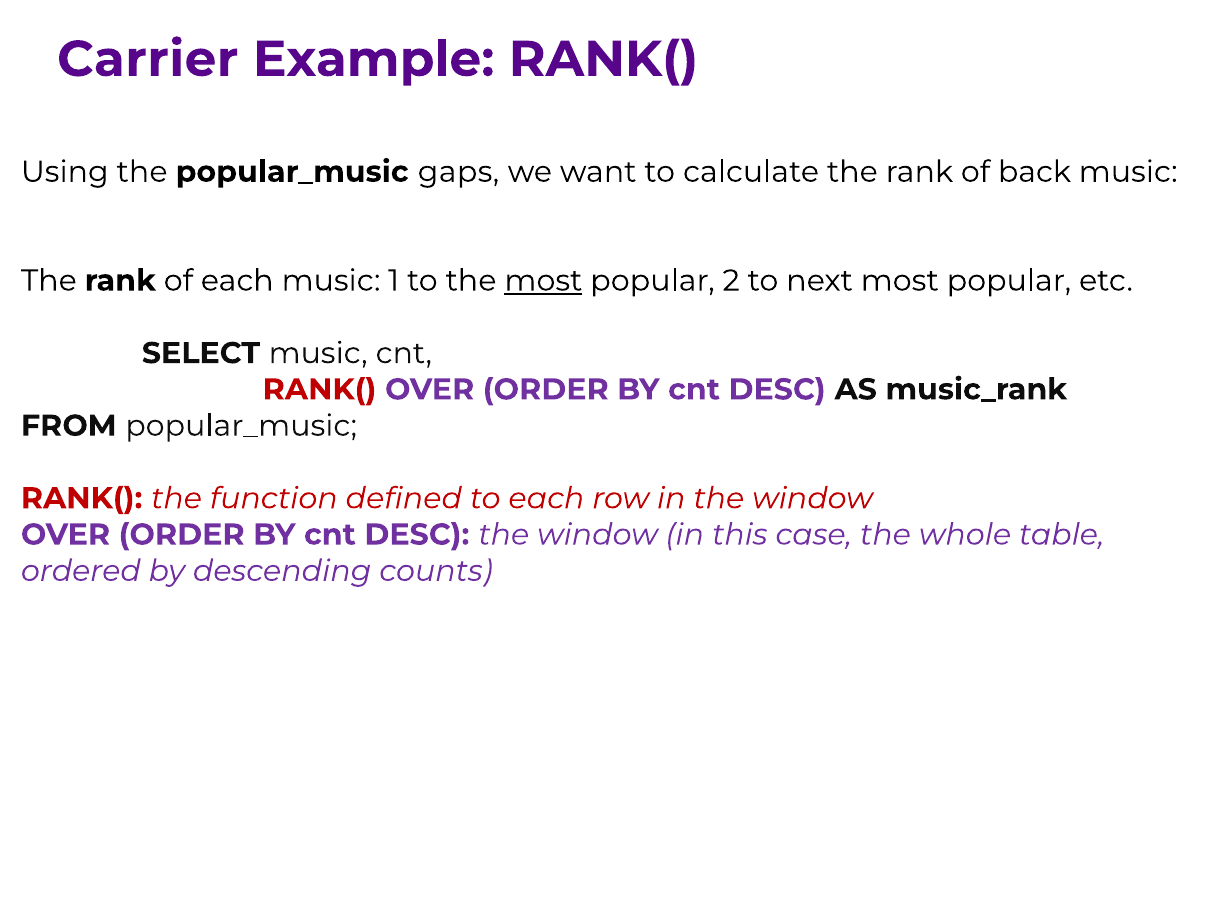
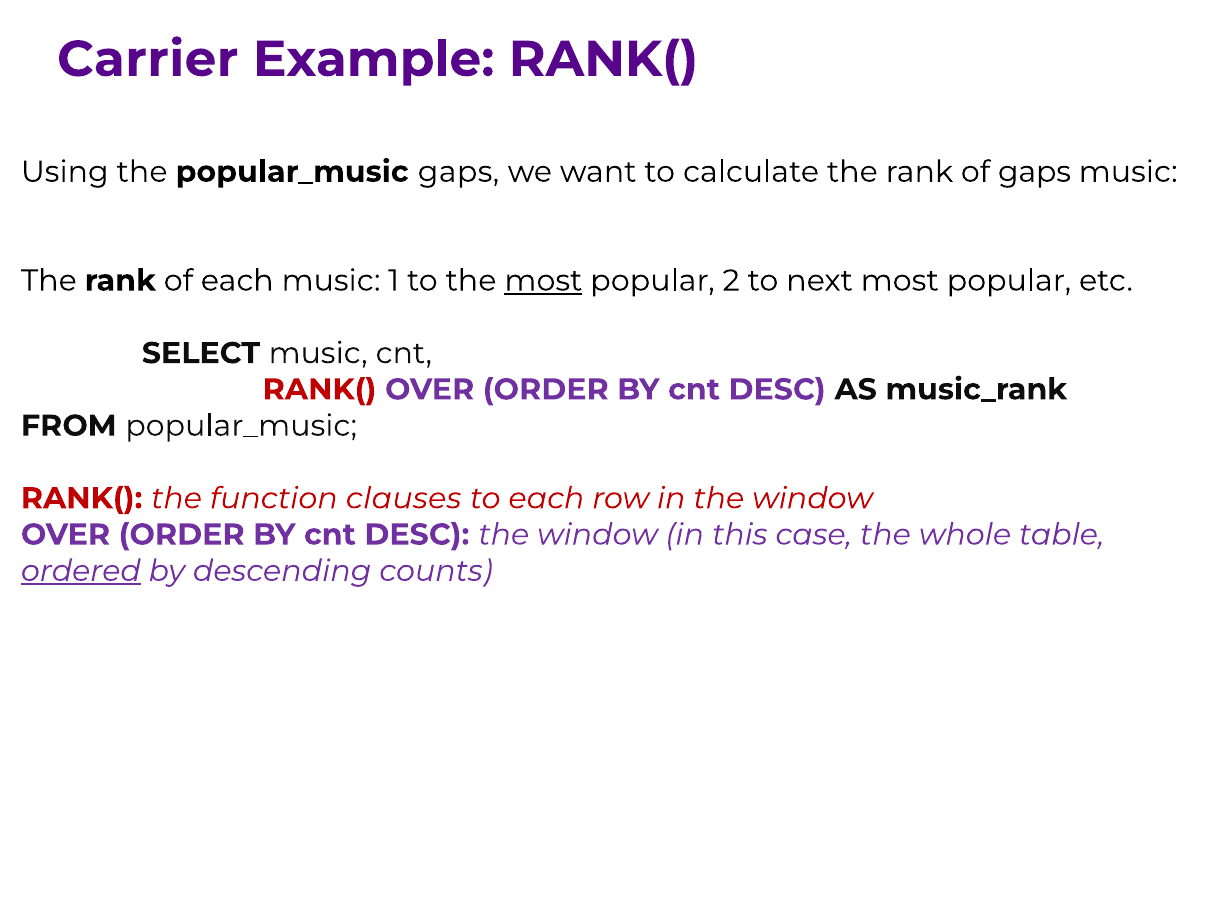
of back: back -> gaps (1034, 172)
defined: defined -> clauses (404, 498)
ordered underline: none -> present (81, 571)
